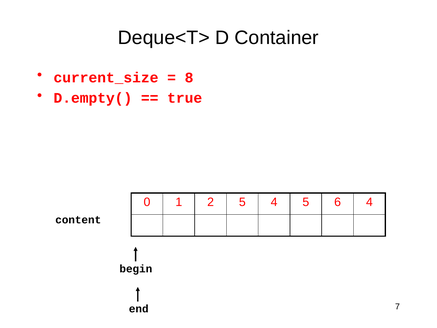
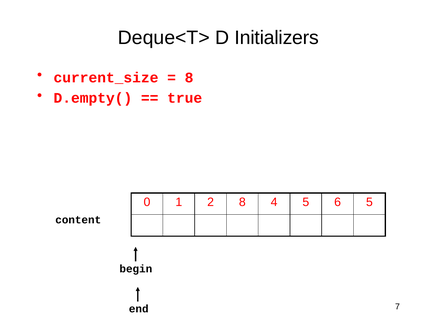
Container: Container -> Initializers (277, 38)
2 5: 5 -> 8 (242, 202)
6 4: 4 -> 5 (369, 202)
